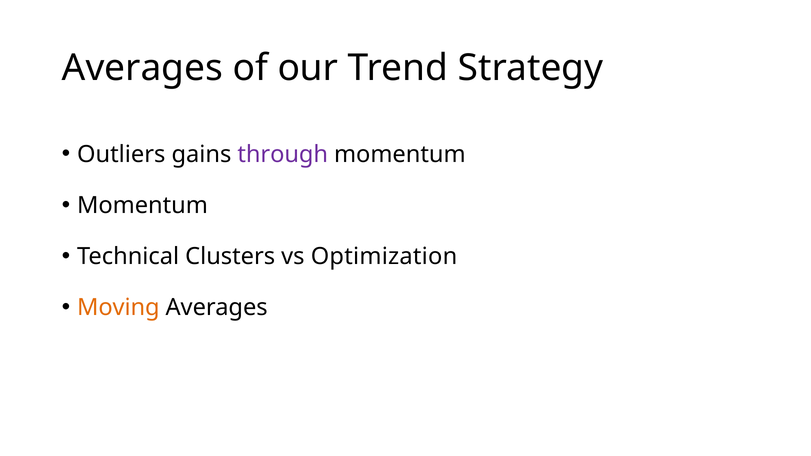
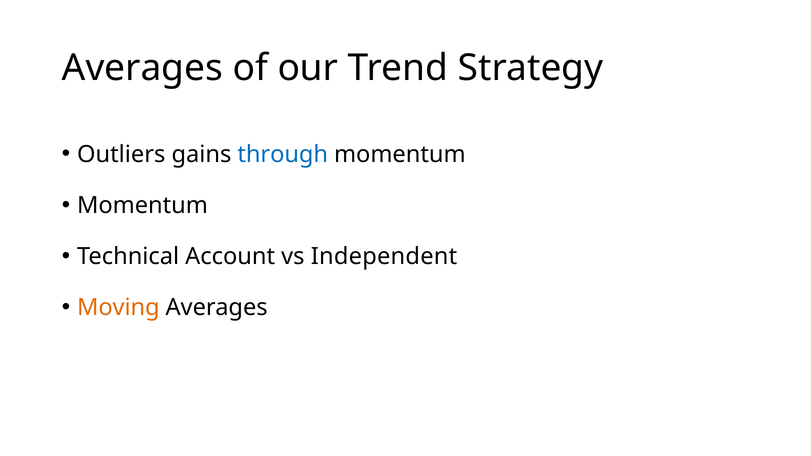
through colour: purple -> blue (283, 155)
Clusters: Clusters -> Account (230, 257)
Optimization: Optimization -> Independent (384, 257)
